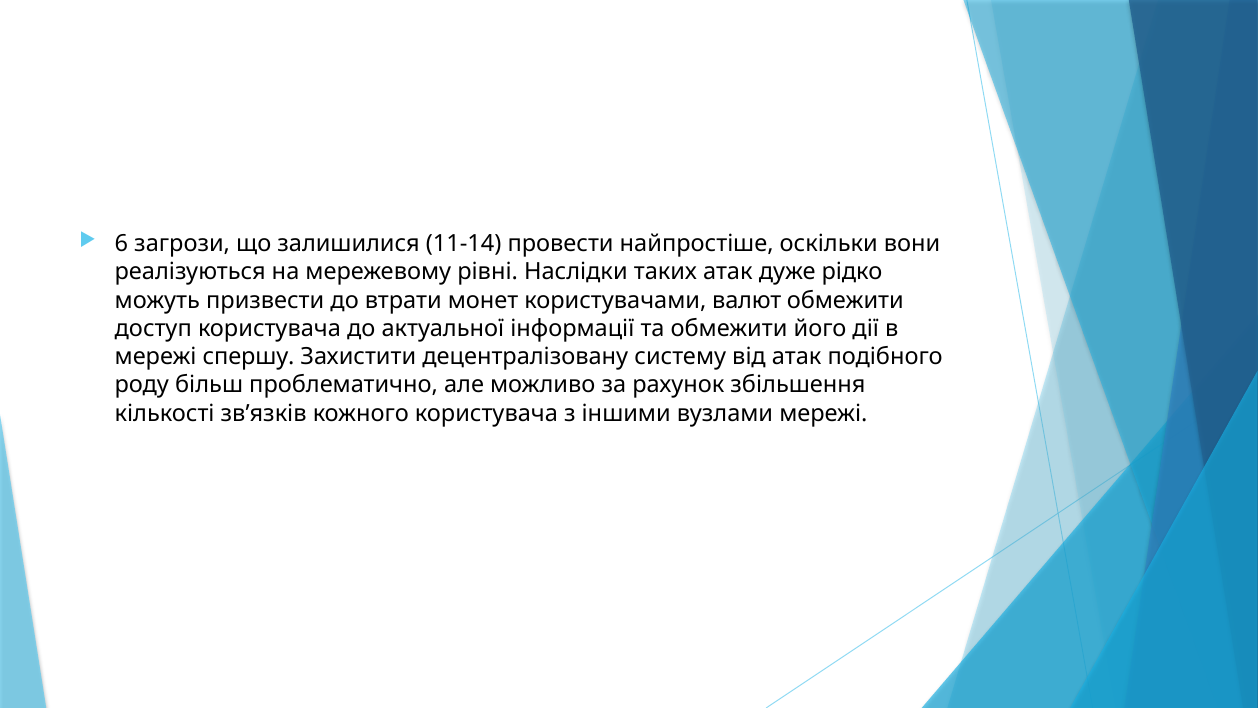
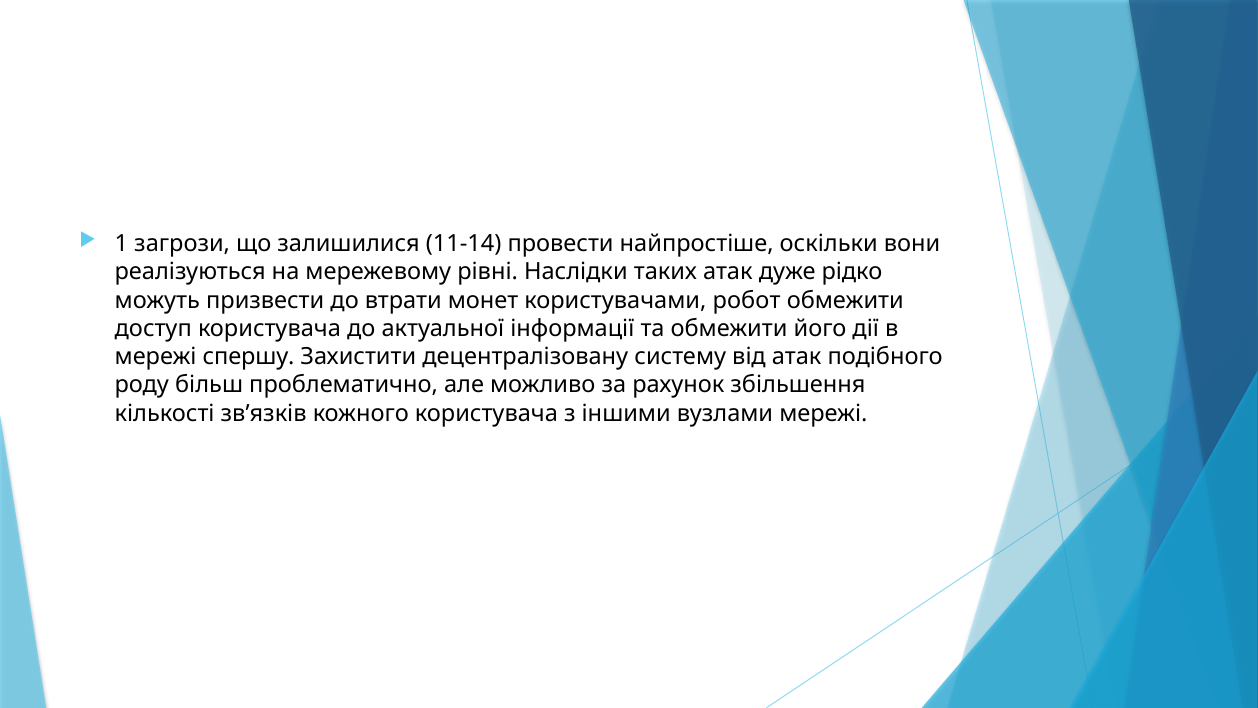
6: 6 -> 1 (121, 243)
валют: валют -> робот (747, 300)
